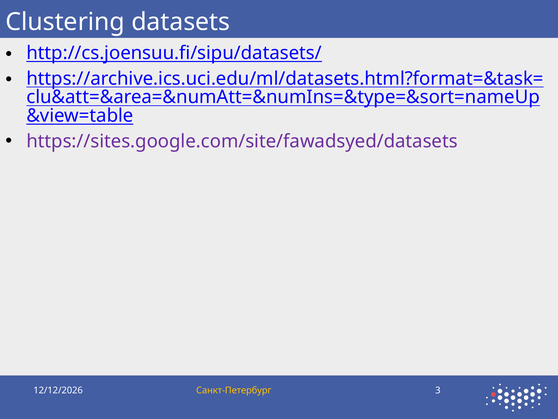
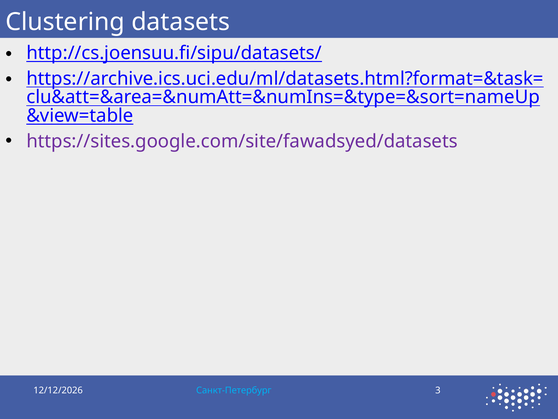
Санкт-Петербург colour: yellow -> light blue (234, 390)
